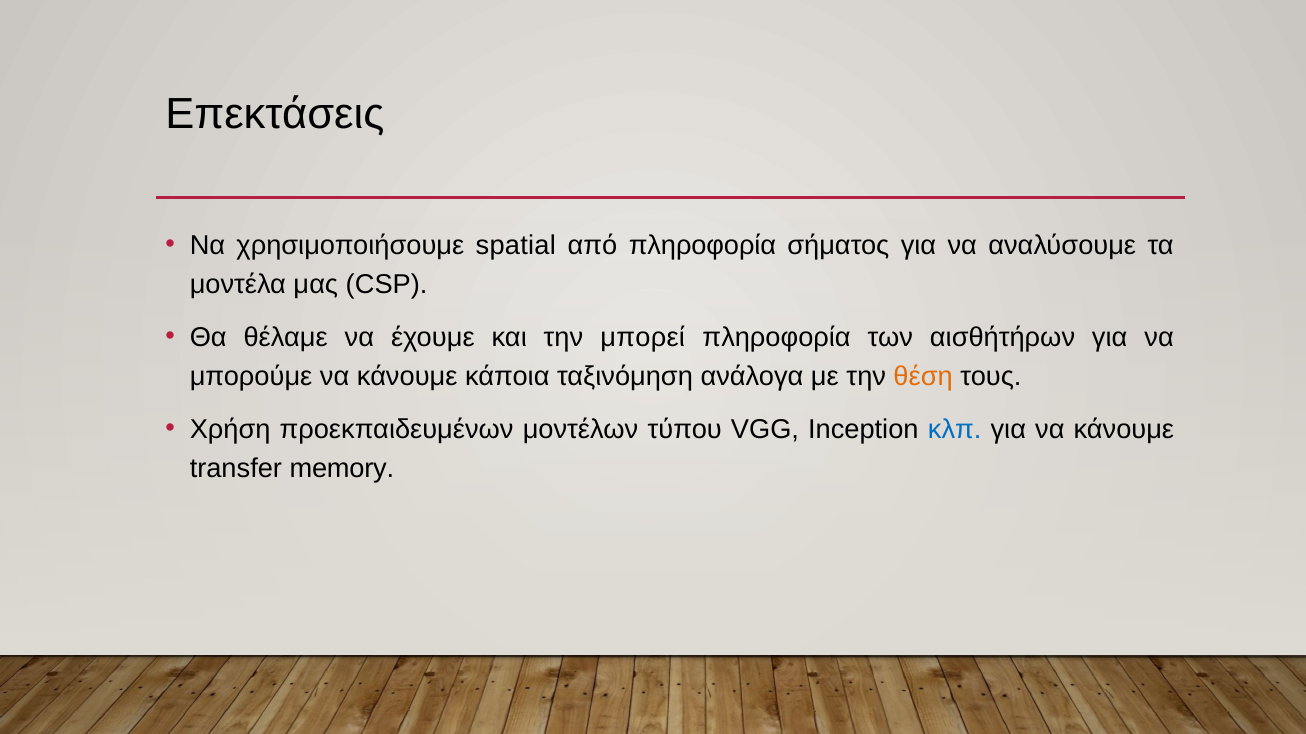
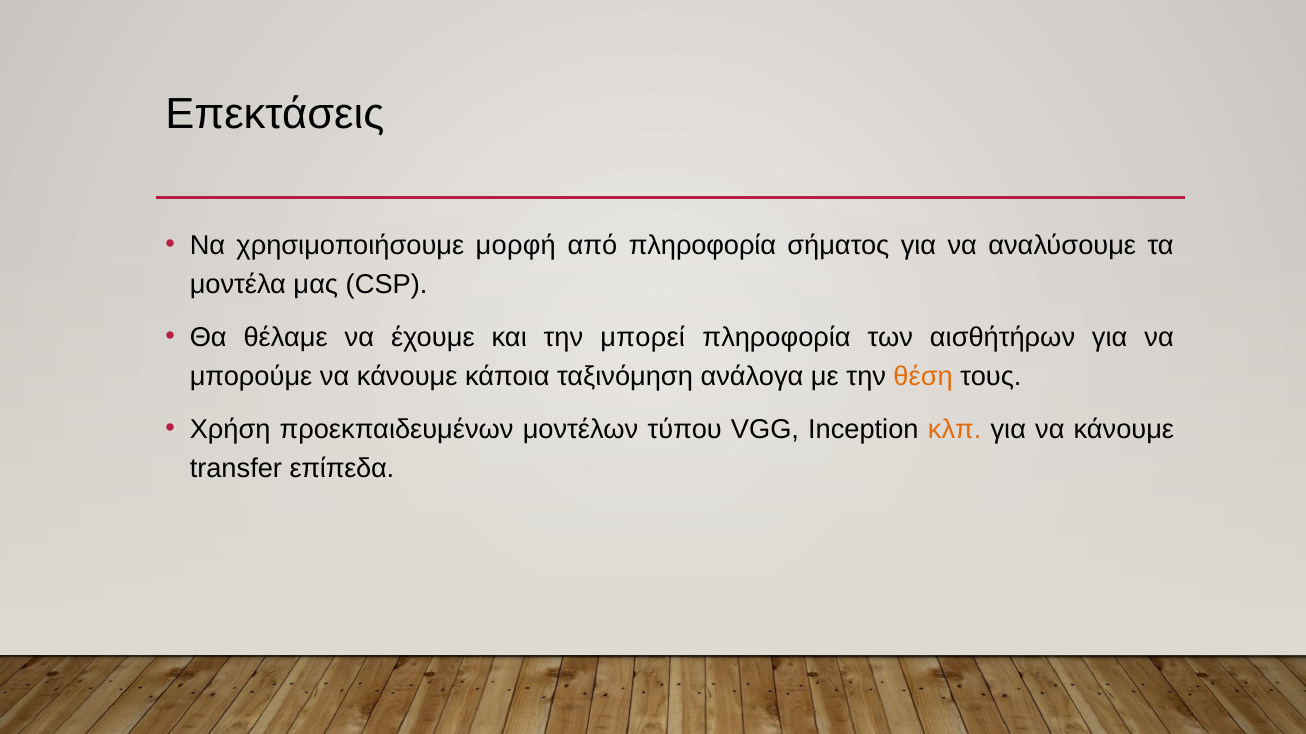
spatial: spatial -> μορφή (516, 246)
κλπ colour: blue -> orange (955, 430)
memory: memory -> επίπεδα (342, 469)
